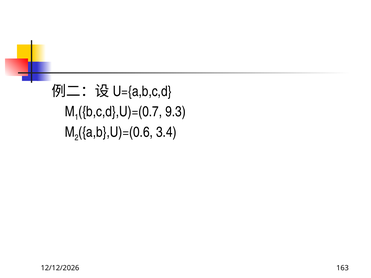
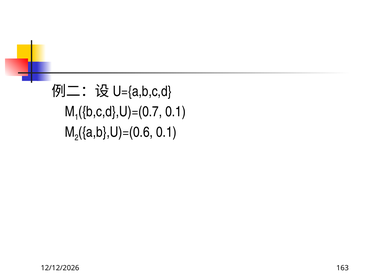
9.3: 9.3 -> 0.1 (176, 112)
3.4: 3.4 -> 0.1 (166, 132)
